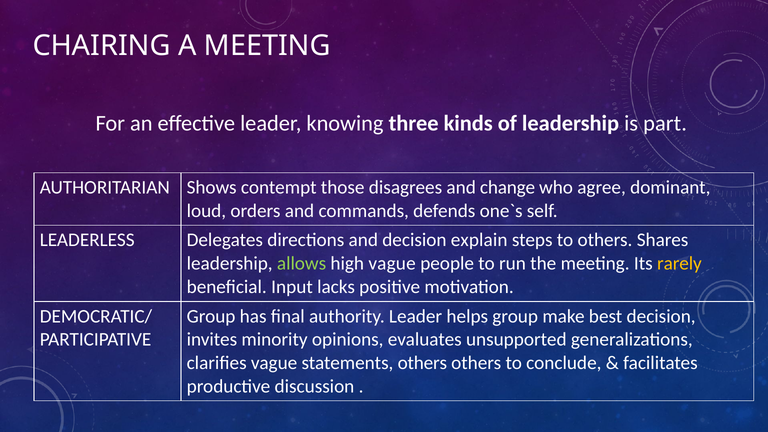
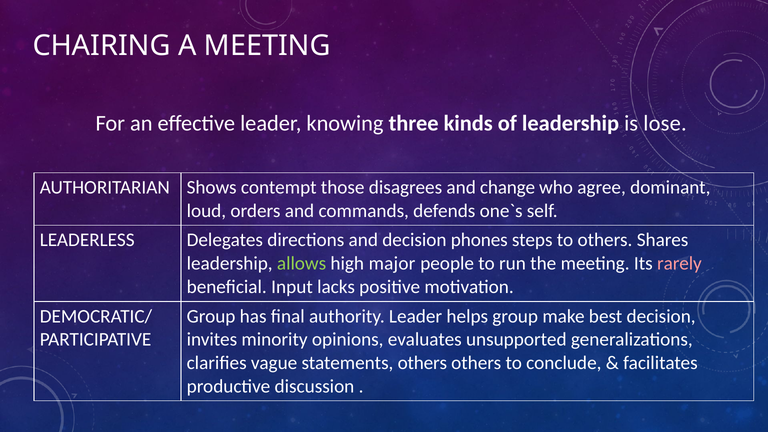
part: part -> lose (665, 123)
explain: explain -> phones (479, 240)
high vague: vague -> major (392, 264)
rarely colour: yellow -> pink (679, 264)
